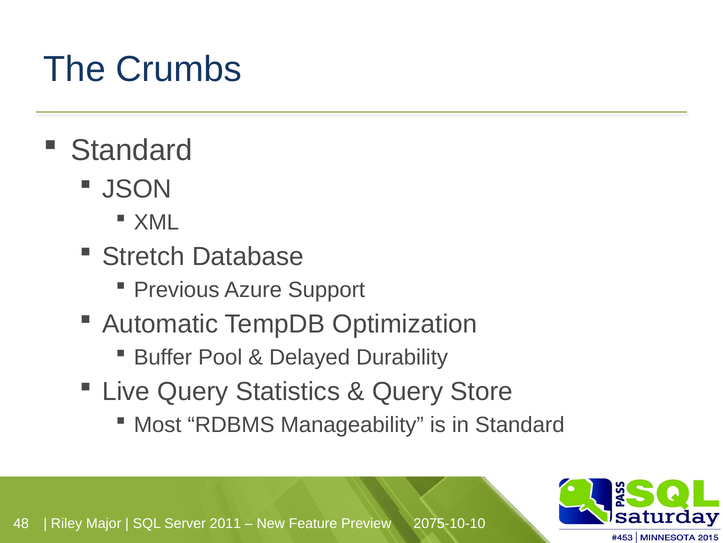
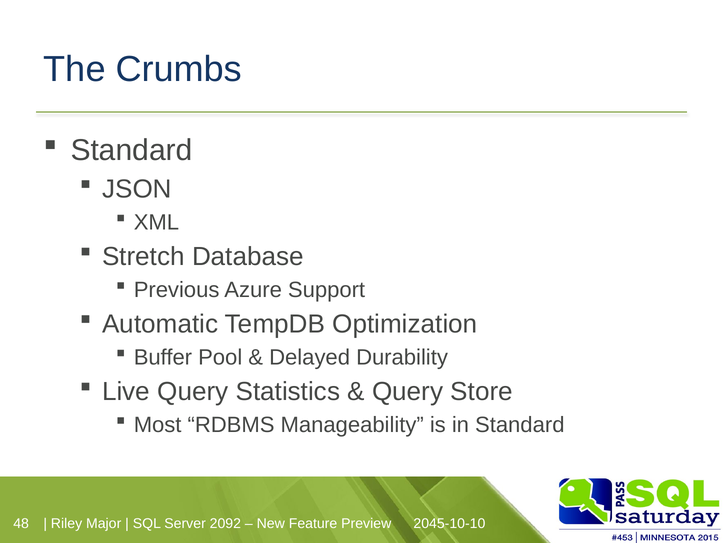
2011: 2011 -> 2092 (225, 523)
2075-10-10: 2075-10-10 -> 2045-10-10 (449, 523)
